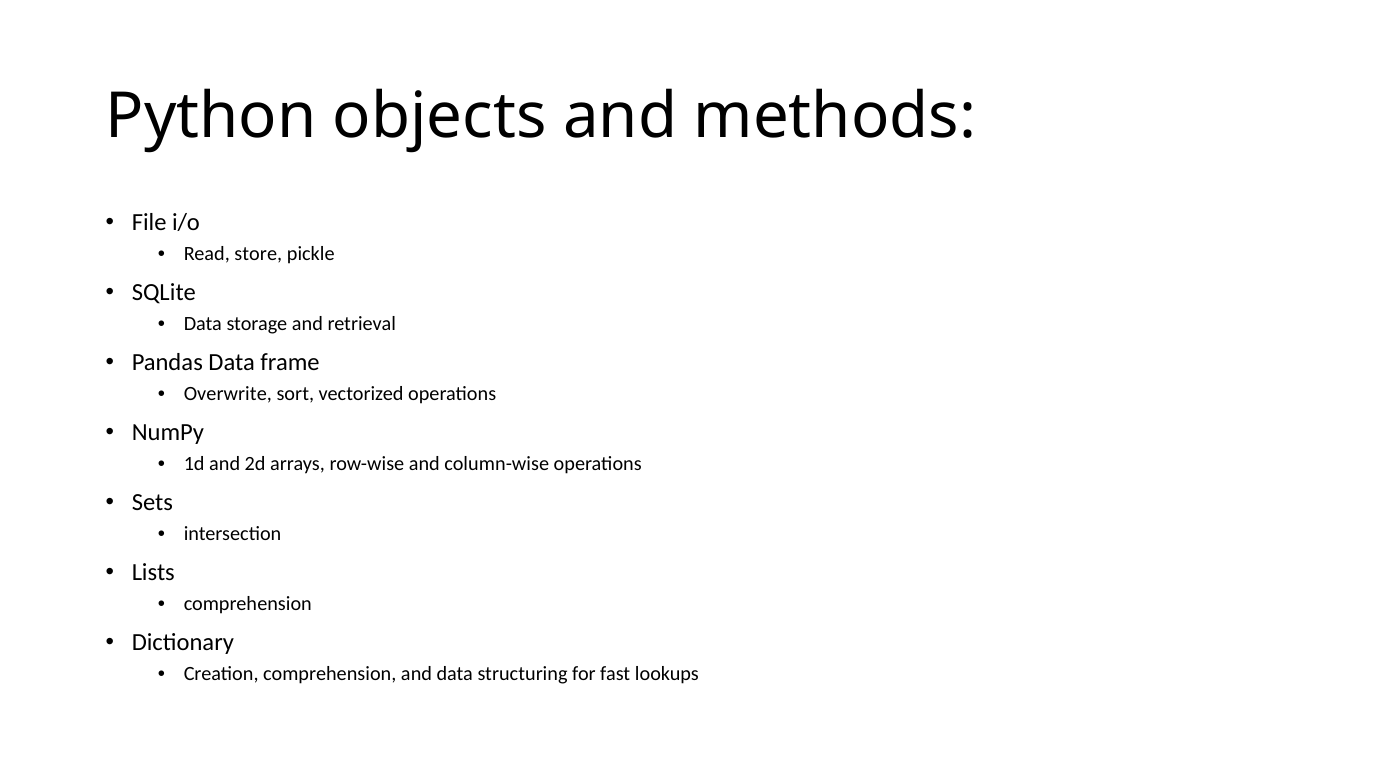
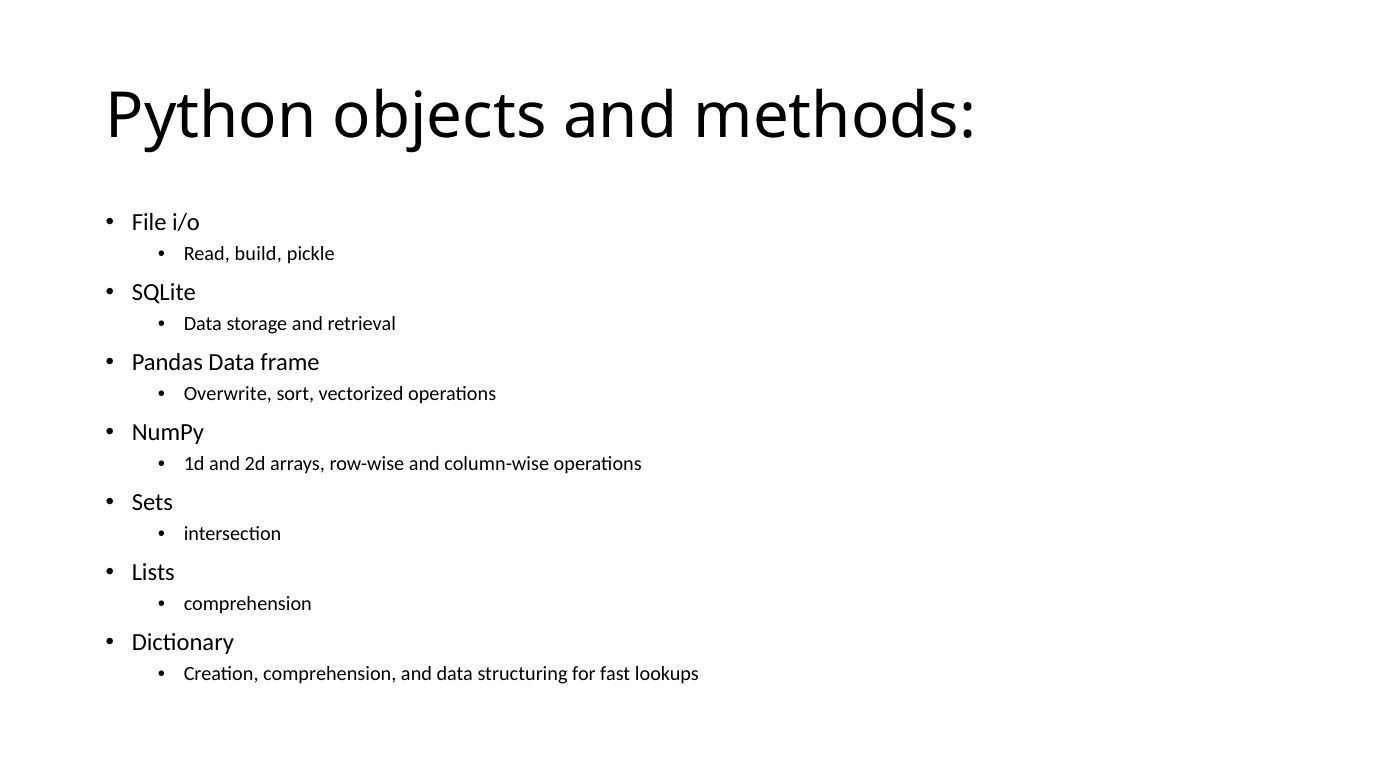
store: store -> build (258, 254)
